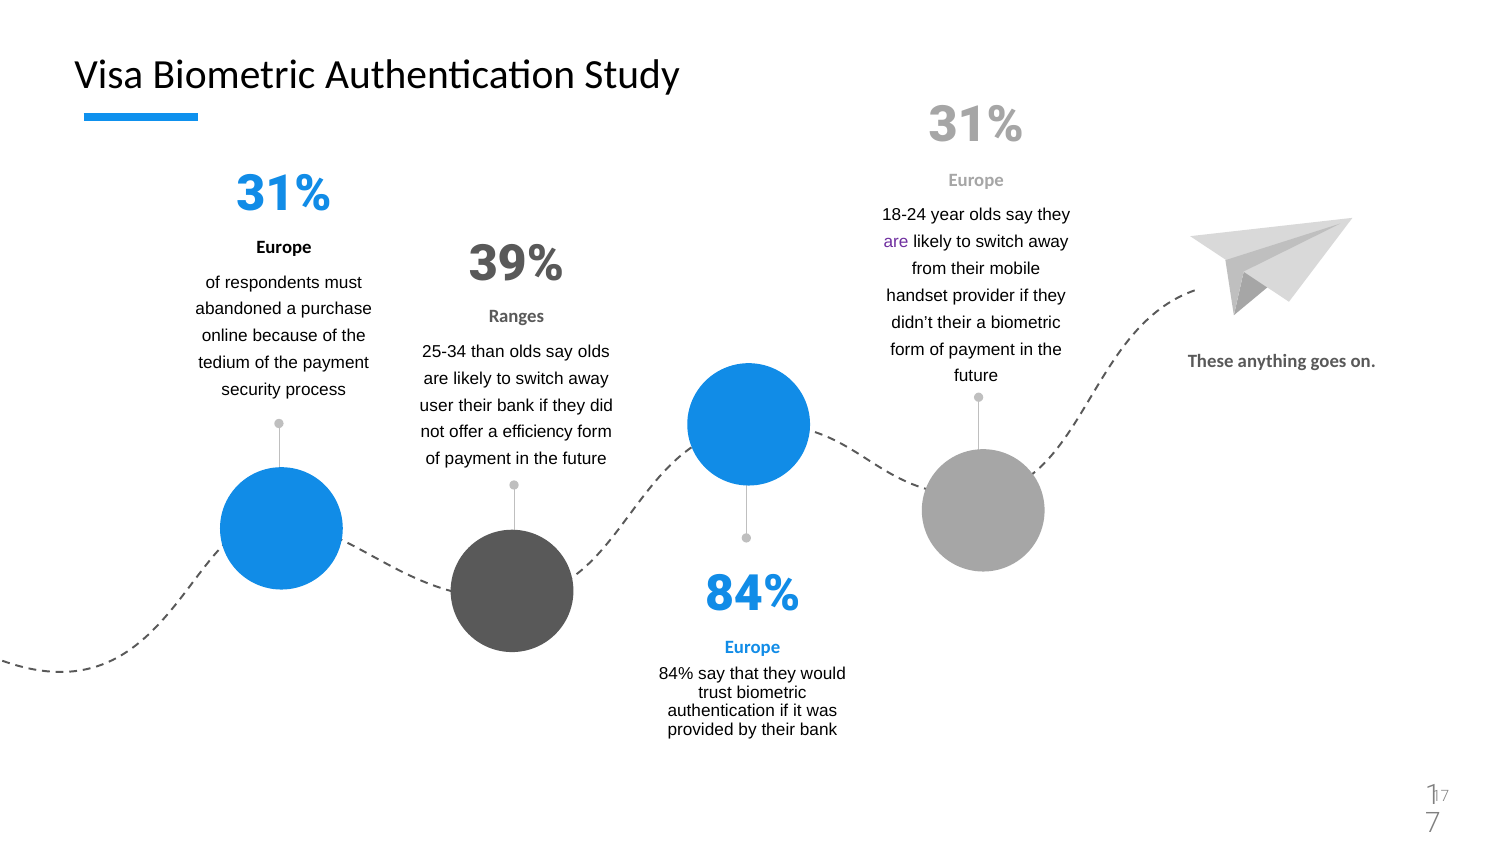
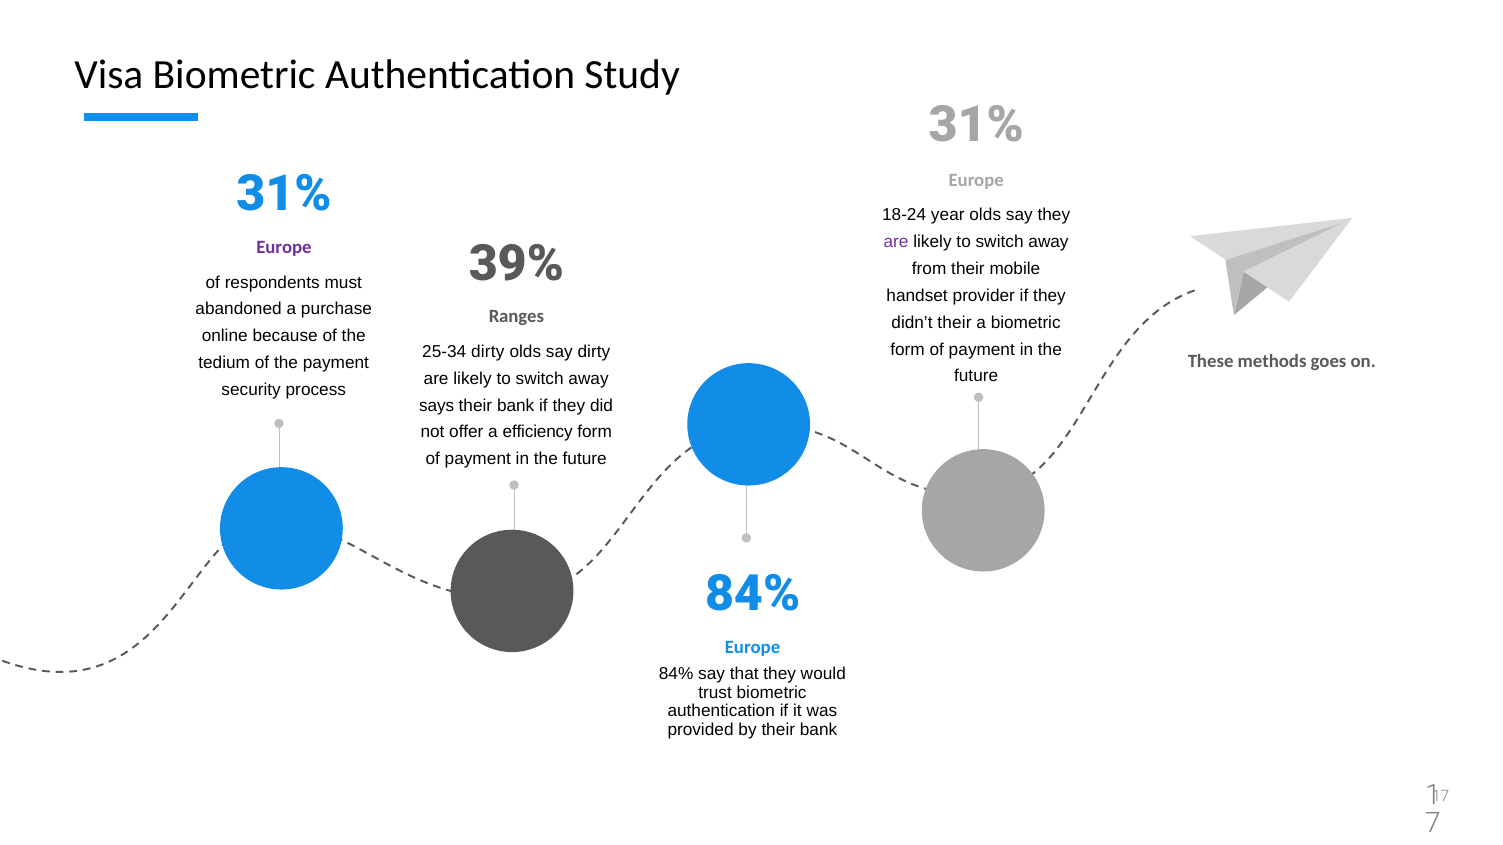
Europe colour: black -> purple (284, 247)
25-34 than: than -> dirty (488, 352)
say olds: olds -> dirty (594, 352)
anything: anything -> methods (1272, 361)
user: user -> says (437, 406)
